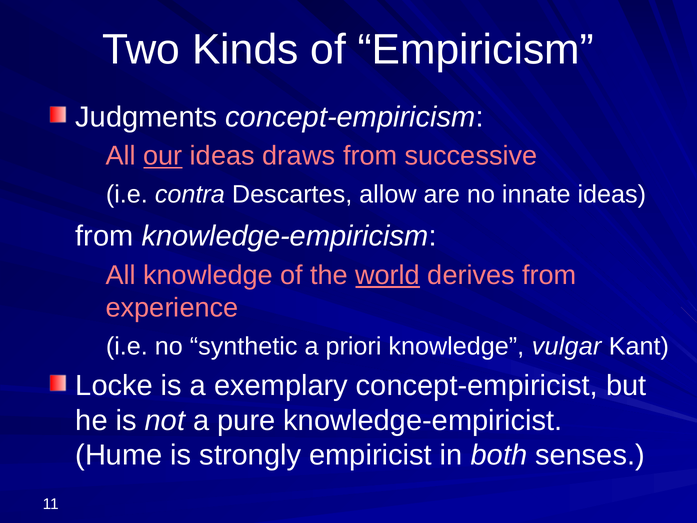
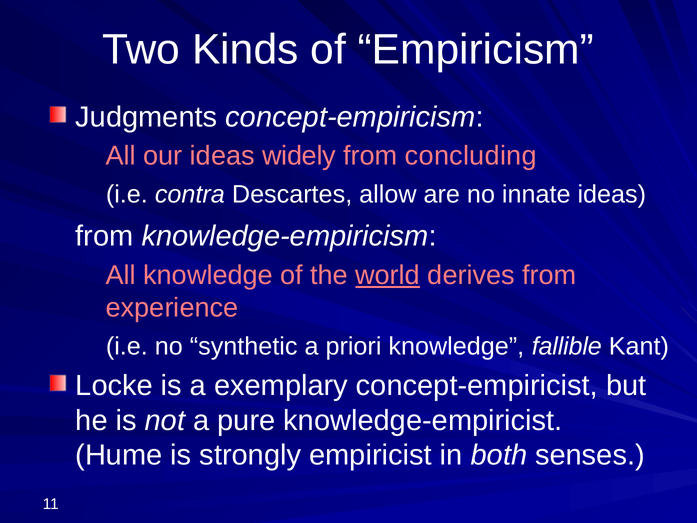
our underline: present -> none (163, 156)
draws: draws -> widely (299, 156)
successive: successive -> concluding (471, 156)
vulgar: vulgar -> fallible (567, 346)
